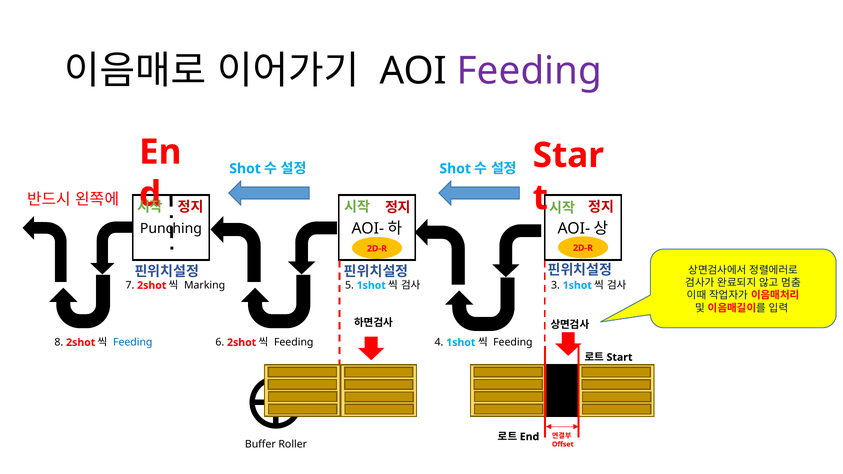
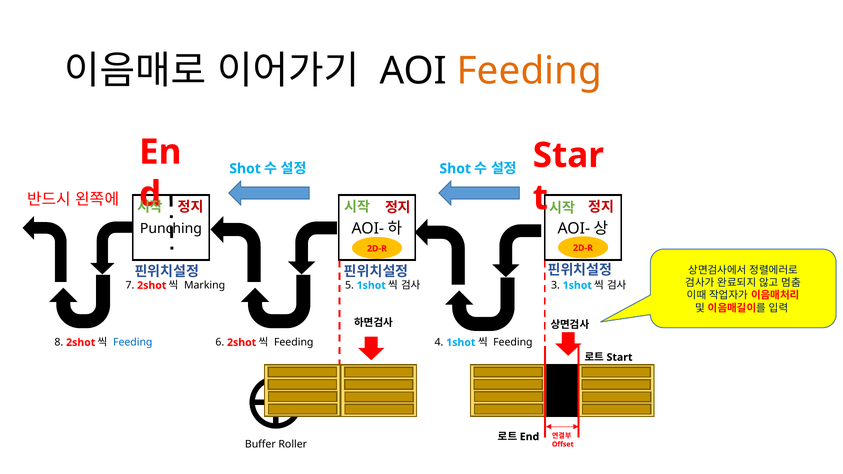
Feeding colour: purple -> orange (529, 71)
